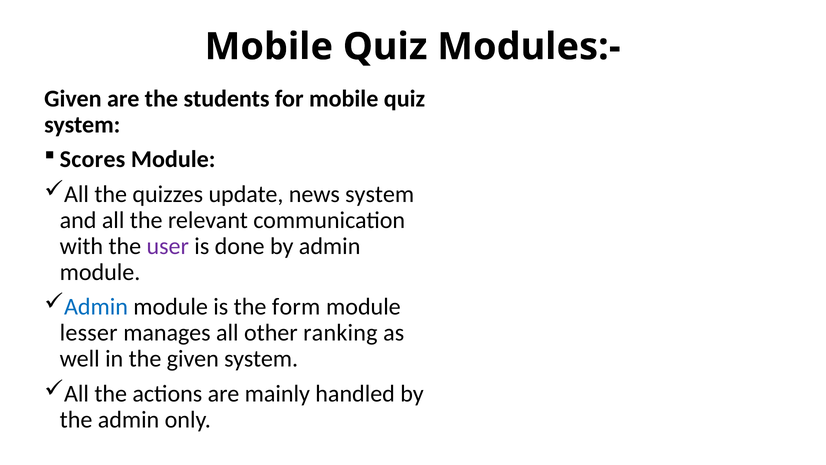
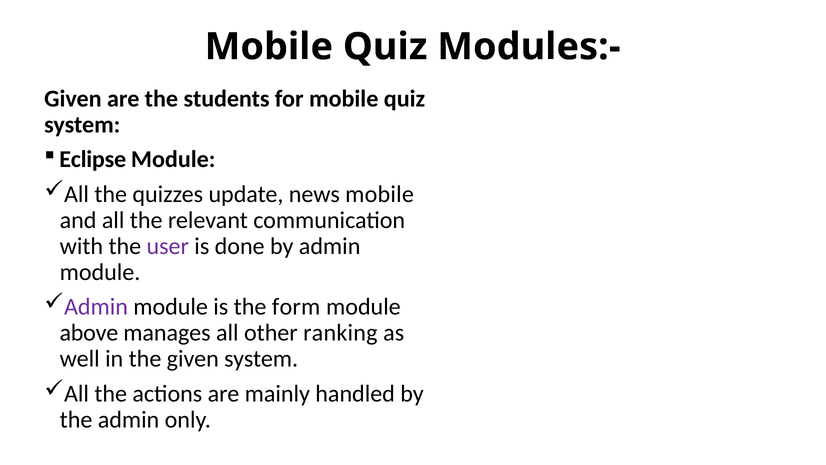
Scores: Scores -> Eclipse (93, 159)
news system: system -> mobile (380, 194)
Admin colour: blue -> purple (96, 307)
lesser: lesser -> above (89, 333)
